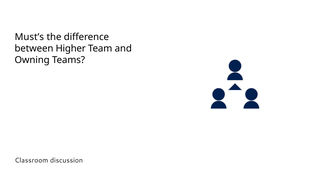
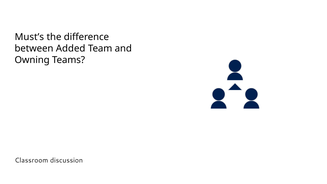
Higher: Higher -> Added (71, 48)
